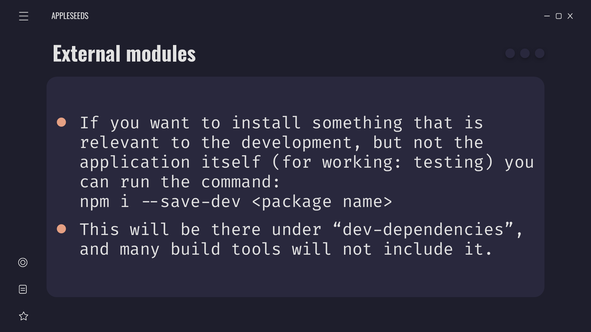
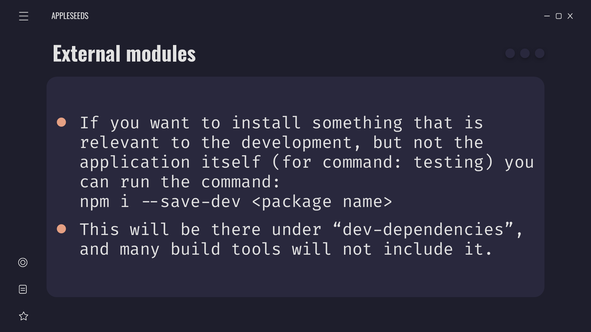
for working: working -> command (363, 163)
